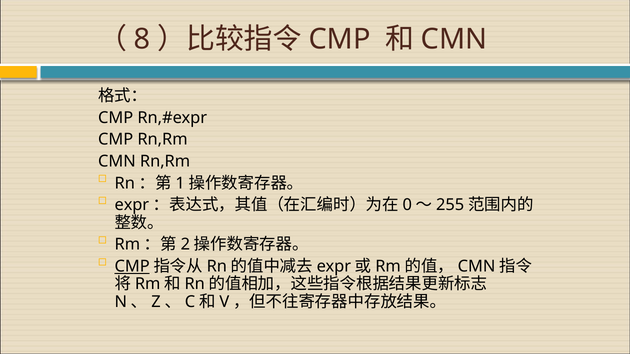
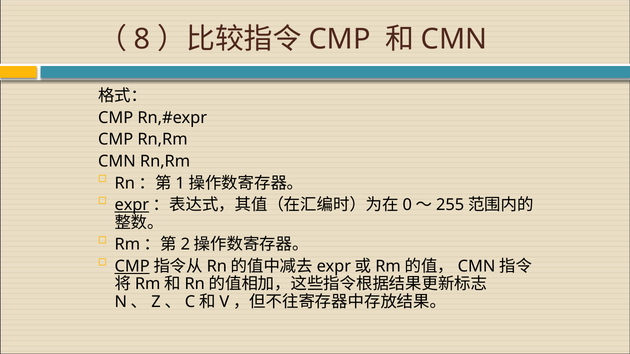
expr underline: none -> present (132, 205)
